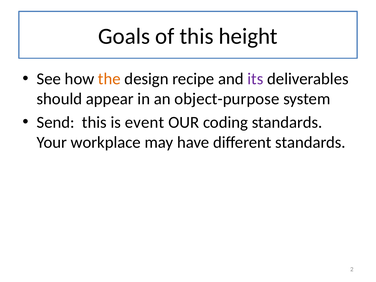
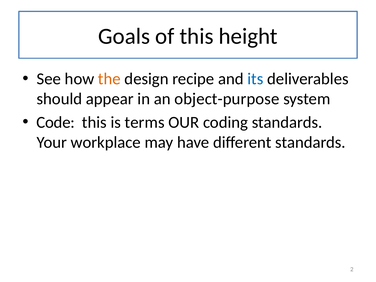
its colour: purple -> blue (255, 79)
Send: Send -> Code (56, 122)
event: event -> terms (145, 122)
